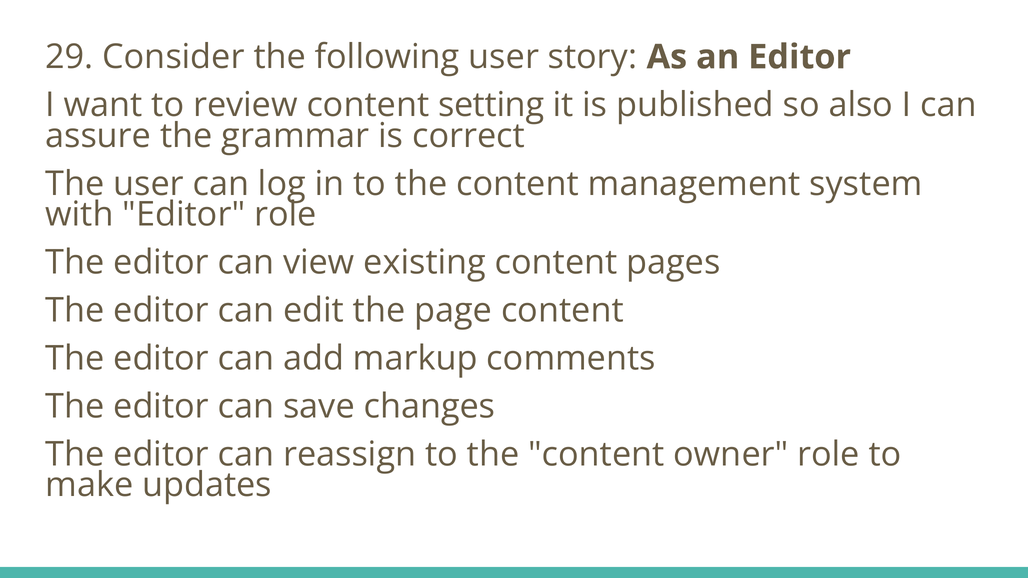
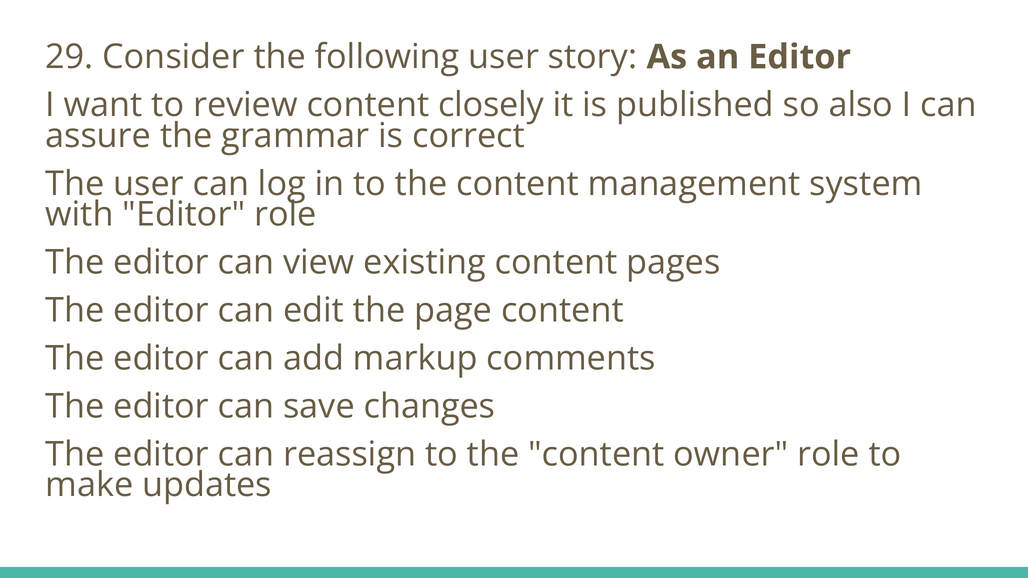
setting: setting -> closely (491, 105)
